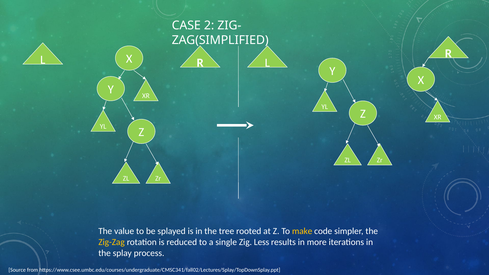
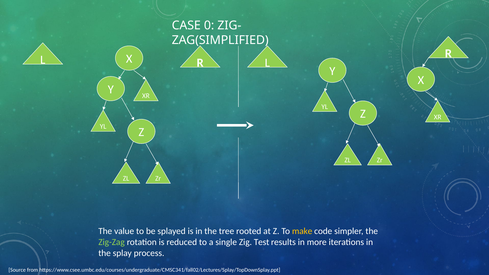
2: 2 -> 0 (209, 26)
Zig-Zag colour: yellow -> light green (112, 242)
Less: Less -> Test (262, 242)
